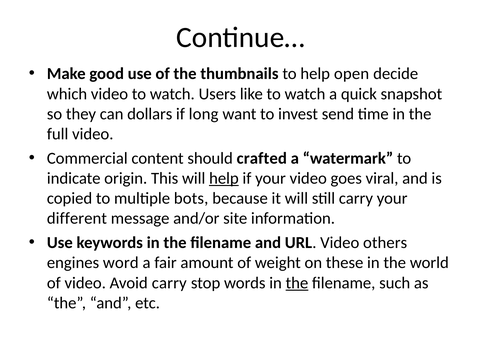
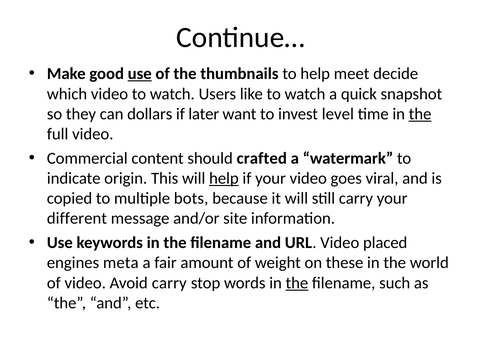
use underline: none -> present (140, 74)
open: open -> meet (352, 74)
long: long -> later (204, 114)
send: send -> level (338, 114)
the underline: none -> present (420, 114)
others: others -> placed (385, 243)
word: word -> meta (121, 263)
